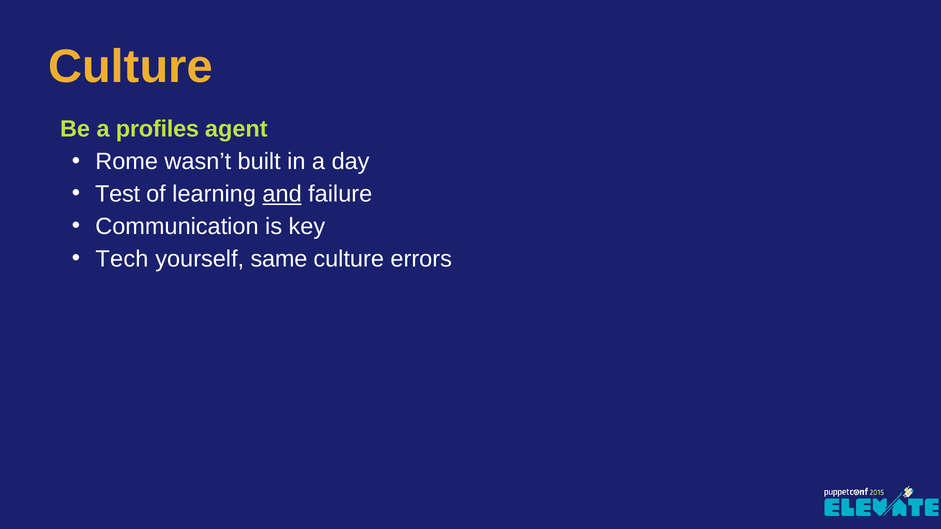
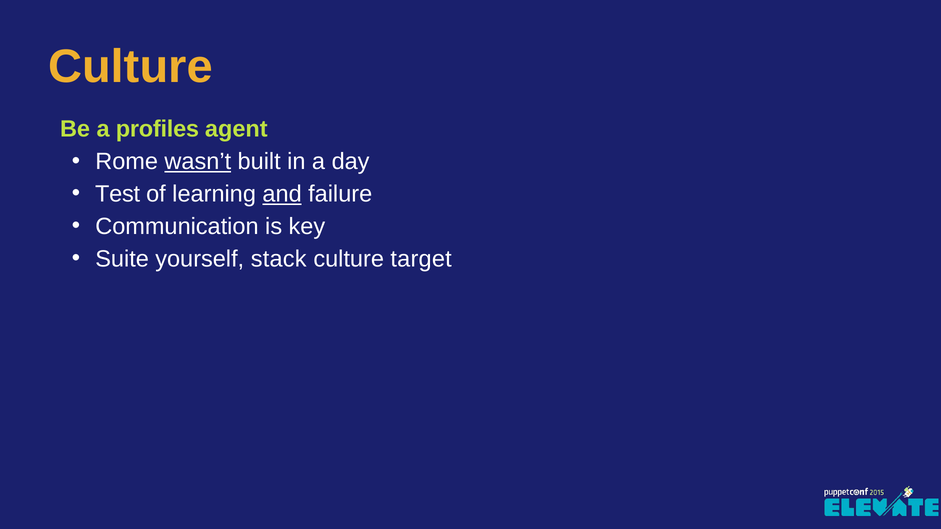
wasn’t underline: none -> present (198, 162)
Tech: Tech -> Suite (122, 259)
same: same -> stack (279, 259)
errors: errors -> target (421, 259)
